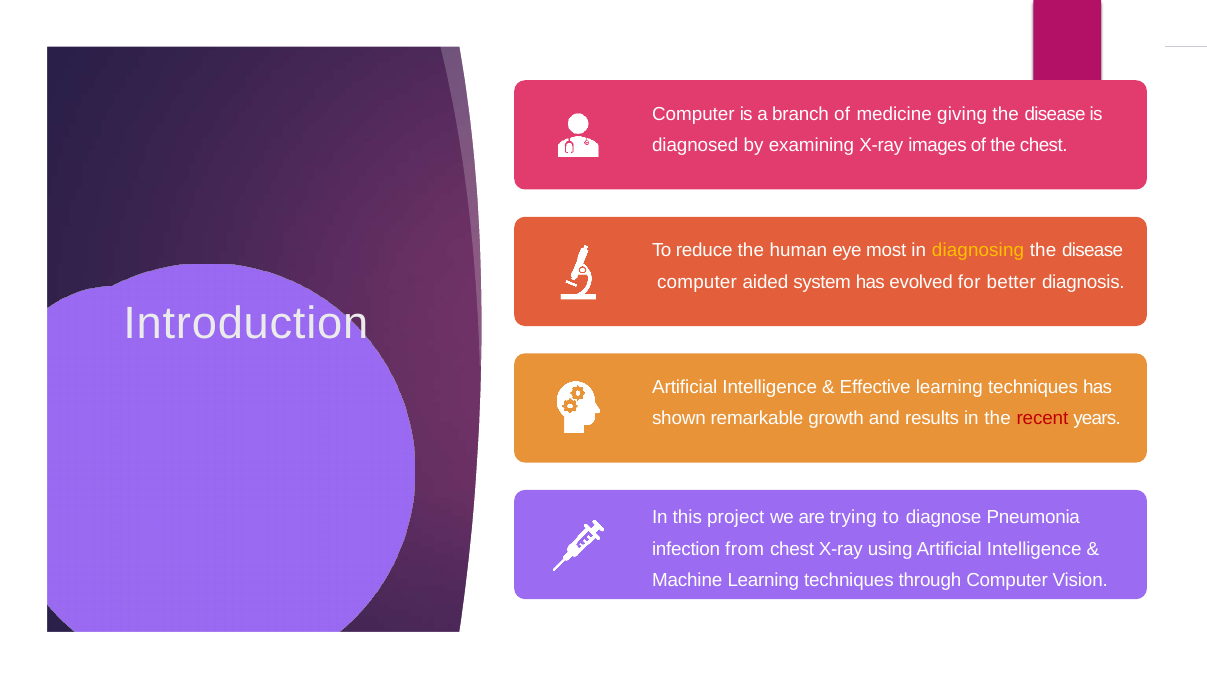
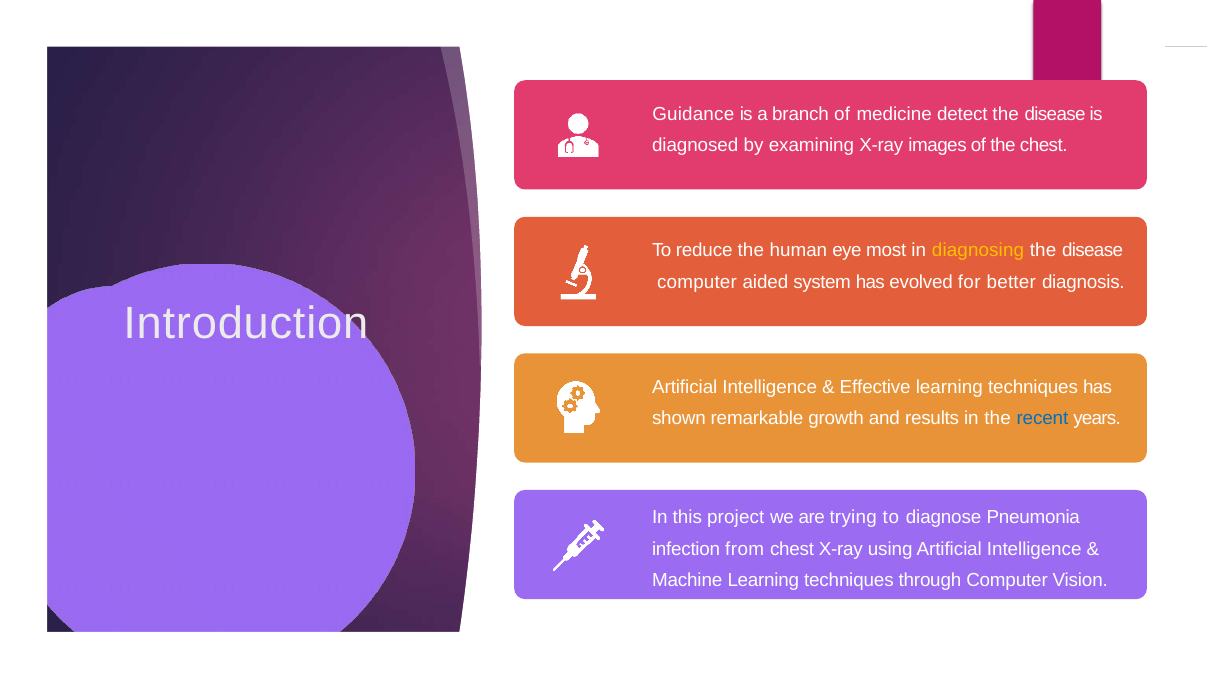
Computer: Computer -> Guidance (693, 114)
giving: giving -> detect (962, 114)
recent colour: red -> blue (1042, 418)
